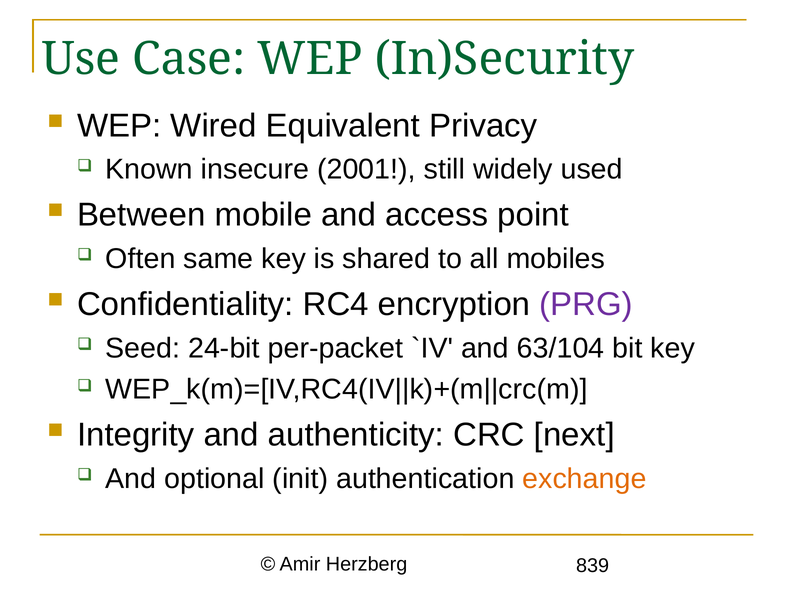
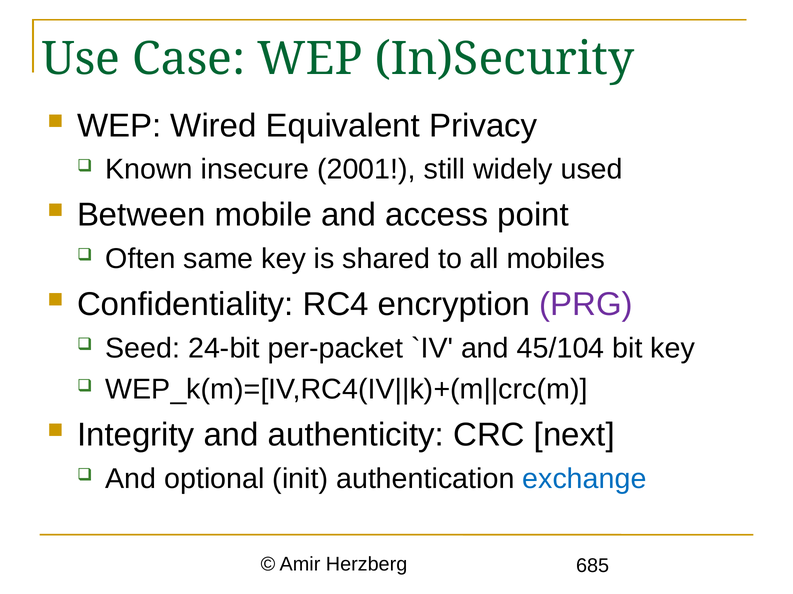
63/104: 63/104 -> 45/104 (561, 349)
exchange colour: orange -> blue (585, 479)
839: 839 -> 685 (593, 566)
